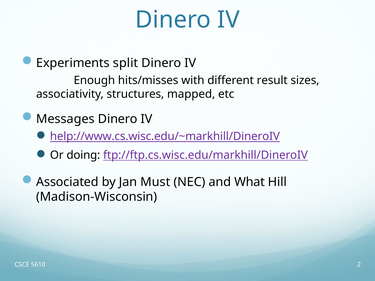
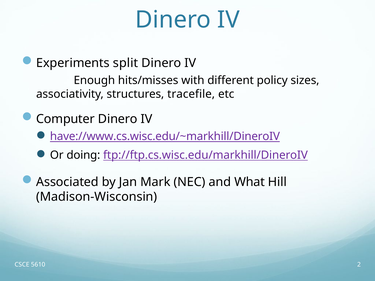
result: result -> policy (272, 81)
mapped: mapped -> tracefile (191, 94)
Messages: Messages -> Computer (65, 119)
help://www.cs.wisc.edu/~markhill/DineroIV: help://www.cs.wisc.edu/~markhill/DineroIV -> have://www.cs.wisc.edu/~markhill/DineroIV (165, 137)
Must: Must -> Mark (155, 182)
